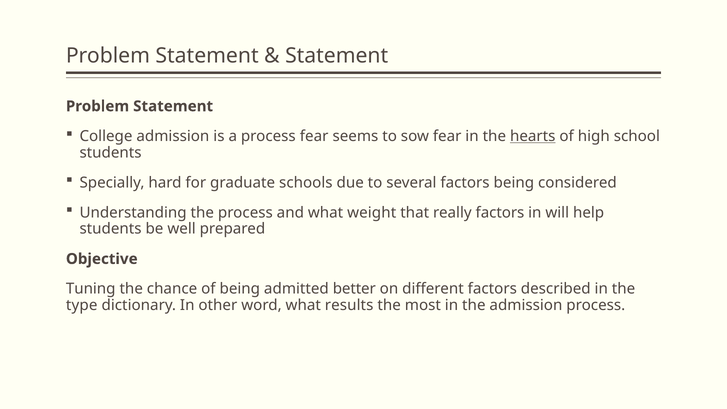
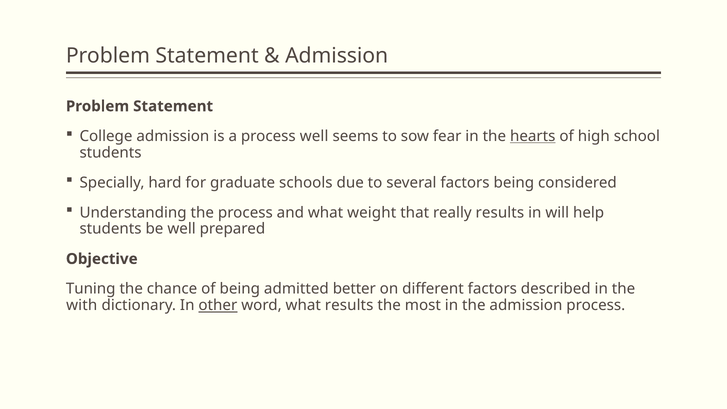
Statement: Statement -> Admission (337, 56)
process fear: fear -> well (314, 136)
really factors: factors -> results (500, 213)
type: type -> with (82, 305)
other underline: none -> present (218, 305)
